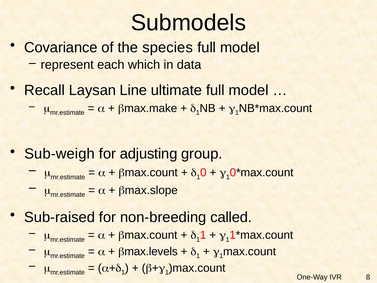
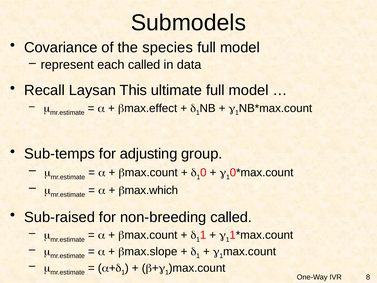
each which: which -> called (144, 65)
Line: Line -> This (133, 90)
max.make: max.make -> max.effect (151, 108)
Sub-weigh: Sub-weigh -> Sub-temps (60, 154)
max.slope: max.slope -> max.which (151, 190)
max.levels: max.levels -> max.slope (151, 251)
